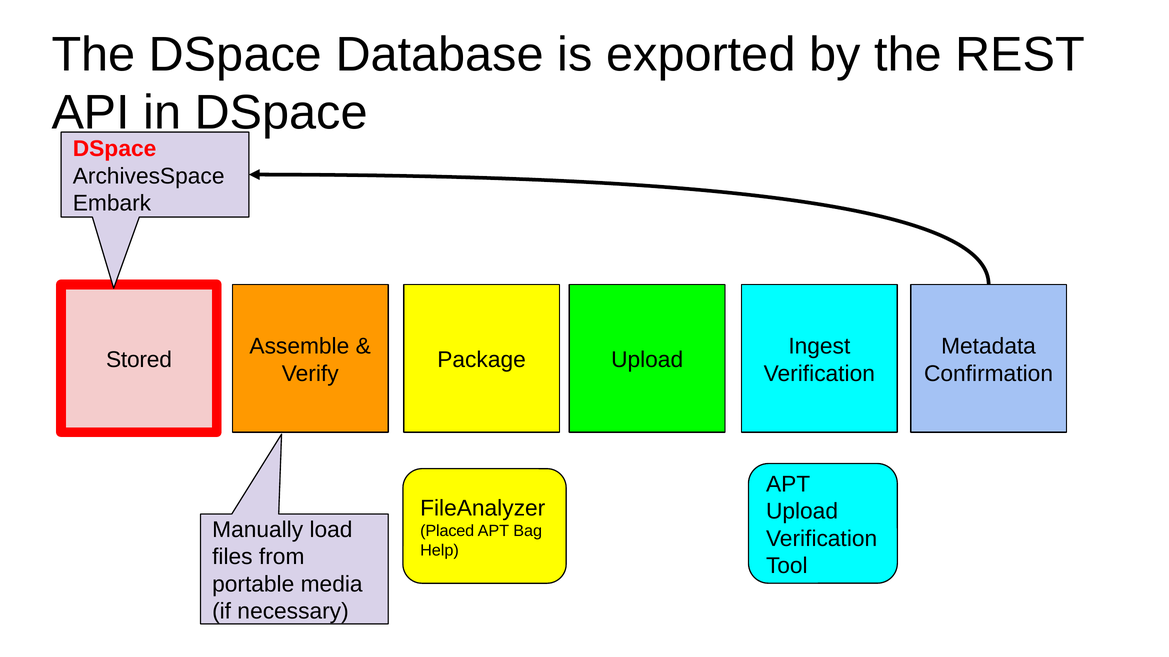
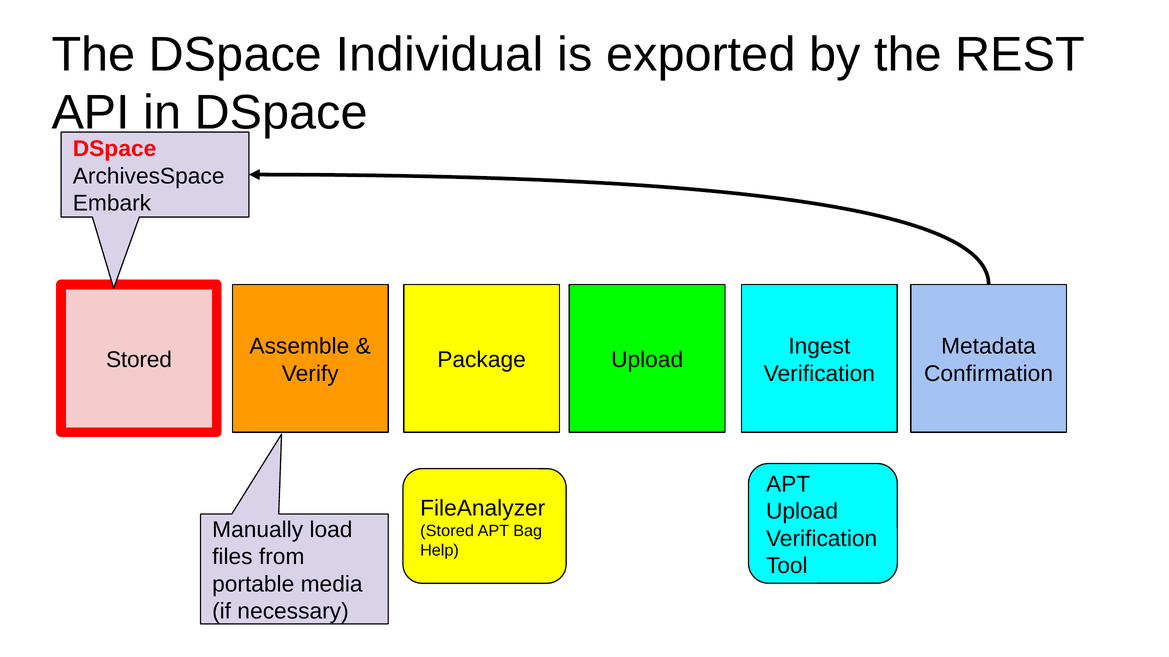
Database: Database -> Individual (440, 55)
Placed: Placed -> Stored (447, 531)
